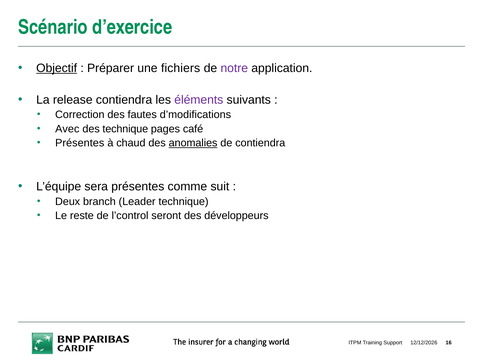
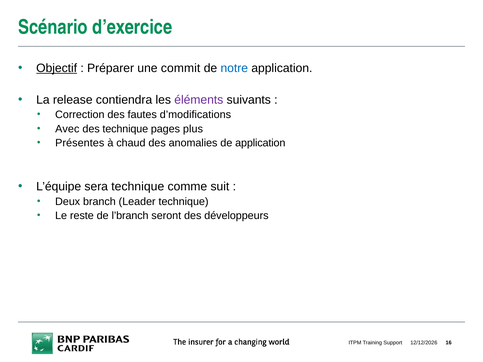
fichiers: fichiers -> commit (181, 68)
notre colour: purple -> blue (234, 68)
café: café -> plus (193, 129)
anomalies underline: present -> none (193, 143)
de contiendra: contiendra -> application (260, 143)
sera présentes: présentes -> technique (138, 187)
l’control: l’control -> l’branch (130, 216)
